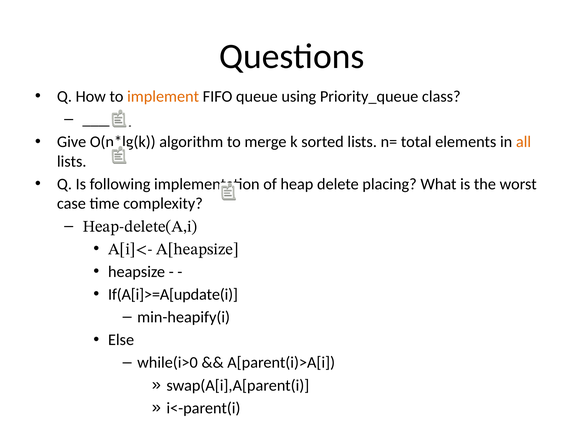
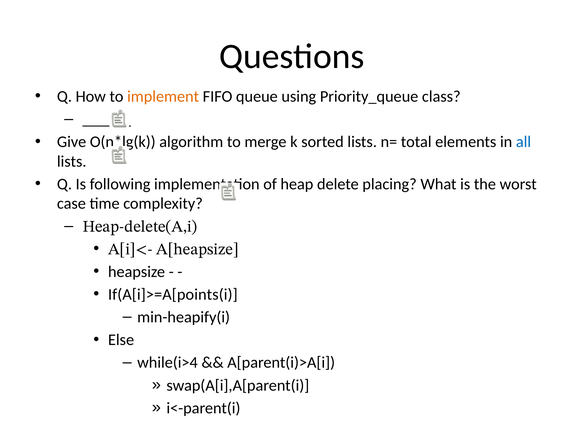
all colour: orange -> blue (524, 142)
If(A[i]>=A[update(i: If(A[i]>=A[update(i -> If(A[i]>=A[points(i (173, 294)
while(i>0: while(i>0 -> while(i>4 (168, 363)
